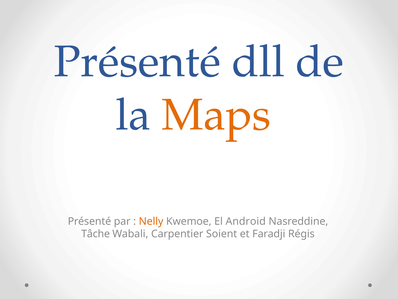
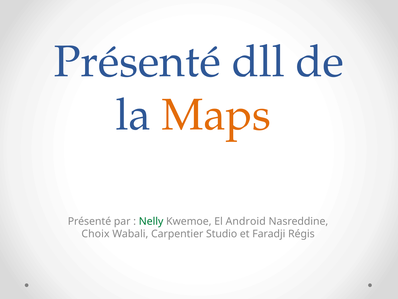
Nelly colour: orange -> green (151, 221)
Tâche: Tâche -> Choix (95, 234)
Soient: Soient -> Studio (222, 234)
